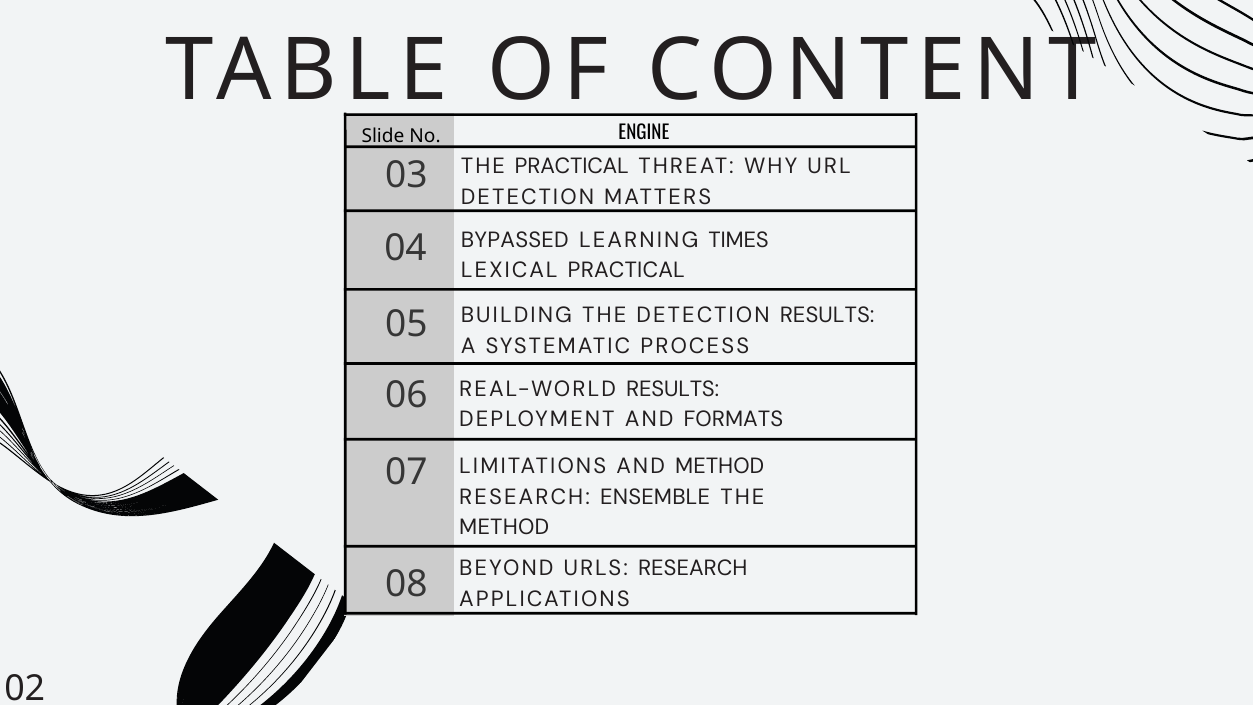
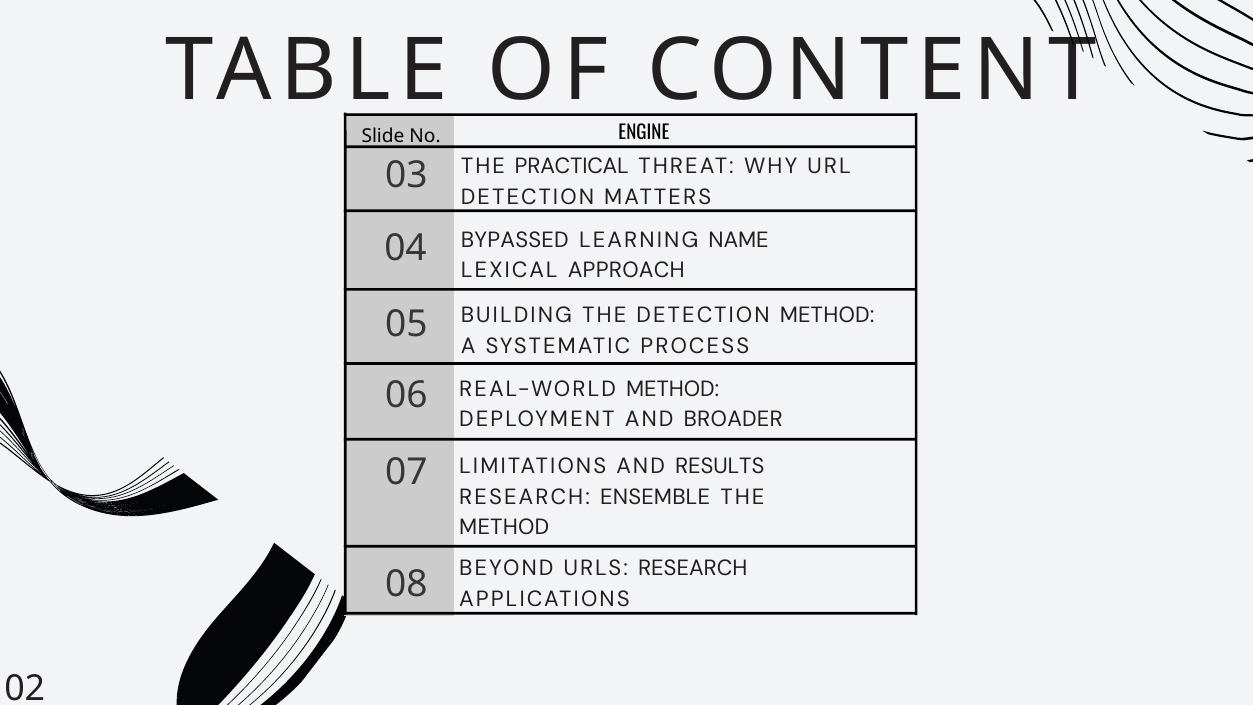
TIMES: TIMES -> NAME (739, 240)
LEXICAL PRACTICAL: PRACTICAL -> APPROACH (626, 270)
DETECTION RESULTS: RESULTS -> METHOD (827, 315)
REAL-WORLD RESULTS: RESULTS -> METHOD (673, 389)
FORMATS: FORMATS -> BROADER (733, 419)
AND METHOD: METHOD -> RESULTS (720, 466)
